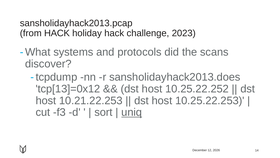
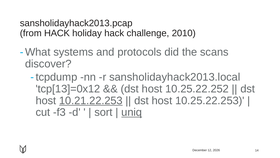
2023: 2023 -> 2010 (184, 33)
sansholidayhack2013.does: sansholidayhack2013.does -> sansholidayhack2013.local (175, 77)
10.21.22.253 underline: none -> present (91, 100)
